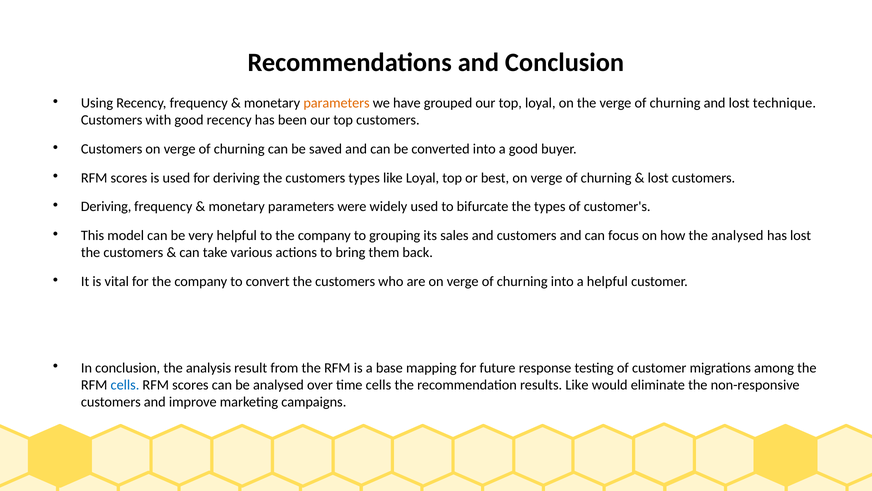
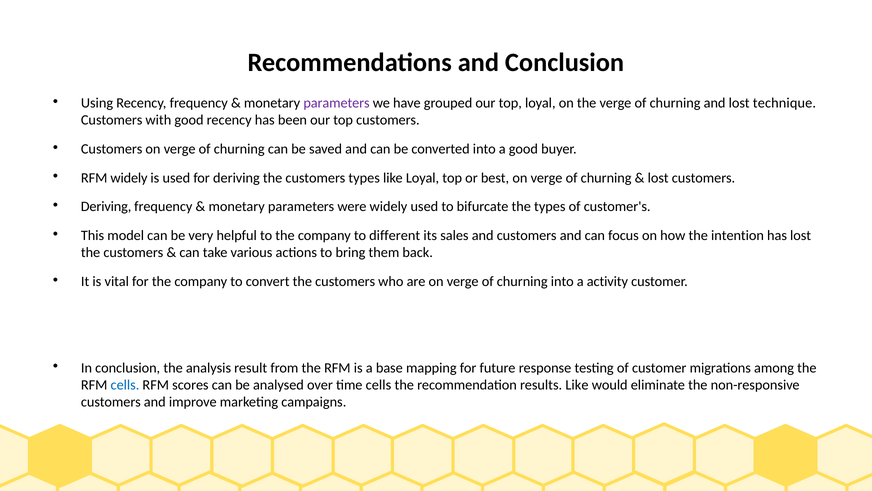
parameters colour: orange -> purple (337, 103)
scores: scores -> widely (129, 178)
grouping: grouping -> different (395, 235)
the analysed: analysed -> intention (738, 235)
a helpful: helpful -> activity (607, 281)
